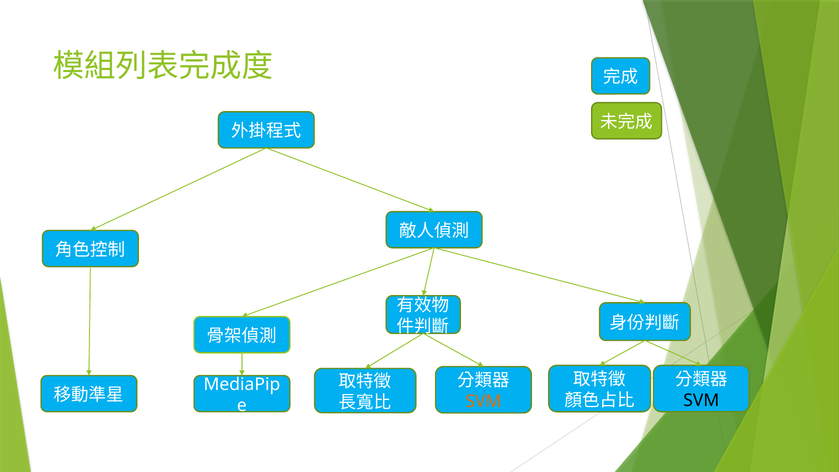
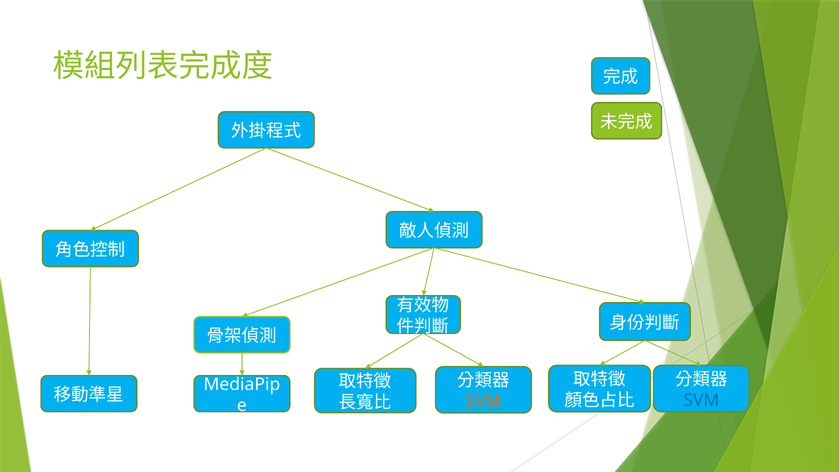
SVM colour: black -> blue (701, 400)
